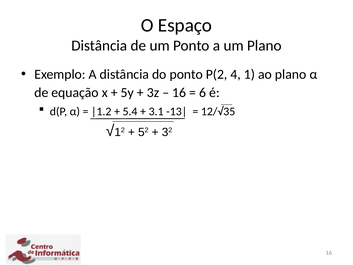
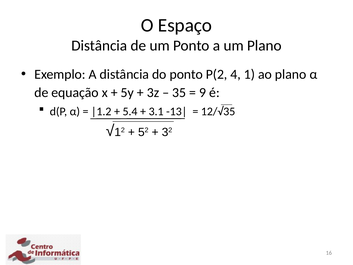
16: 16 -> 35 (179, 92)
6: 6 -> 9 (203, 92)
